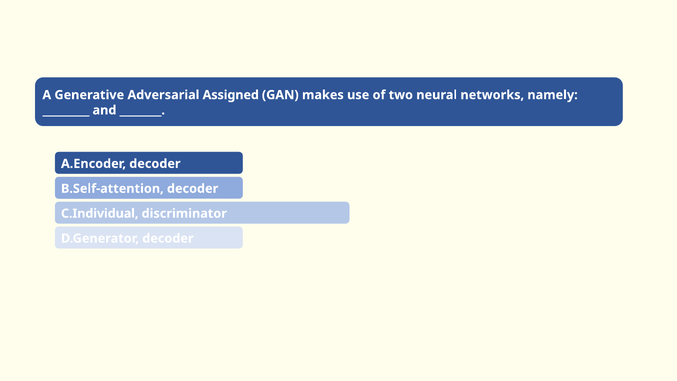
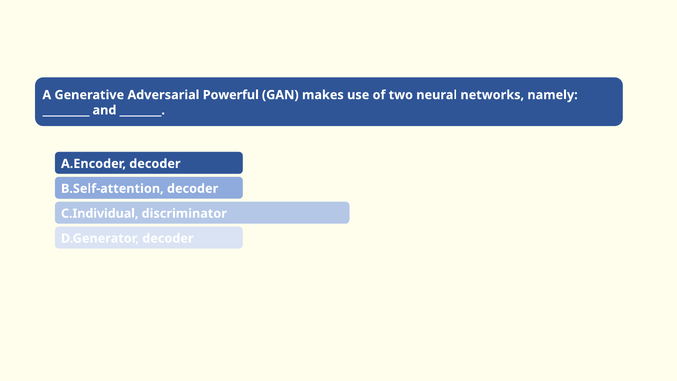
Assigned: Assigned -> Powerful (231, 95)
